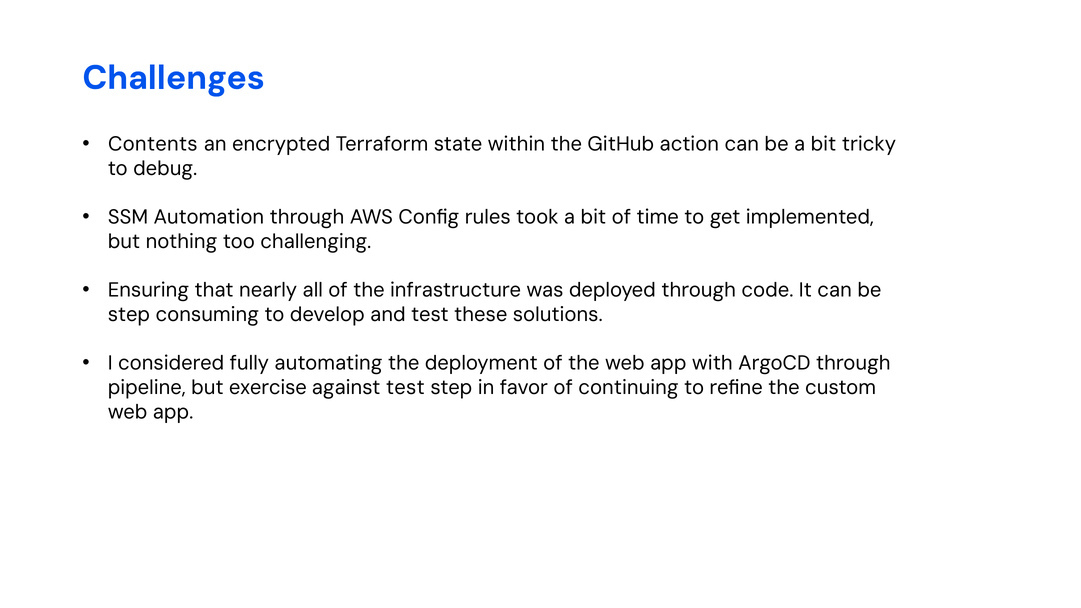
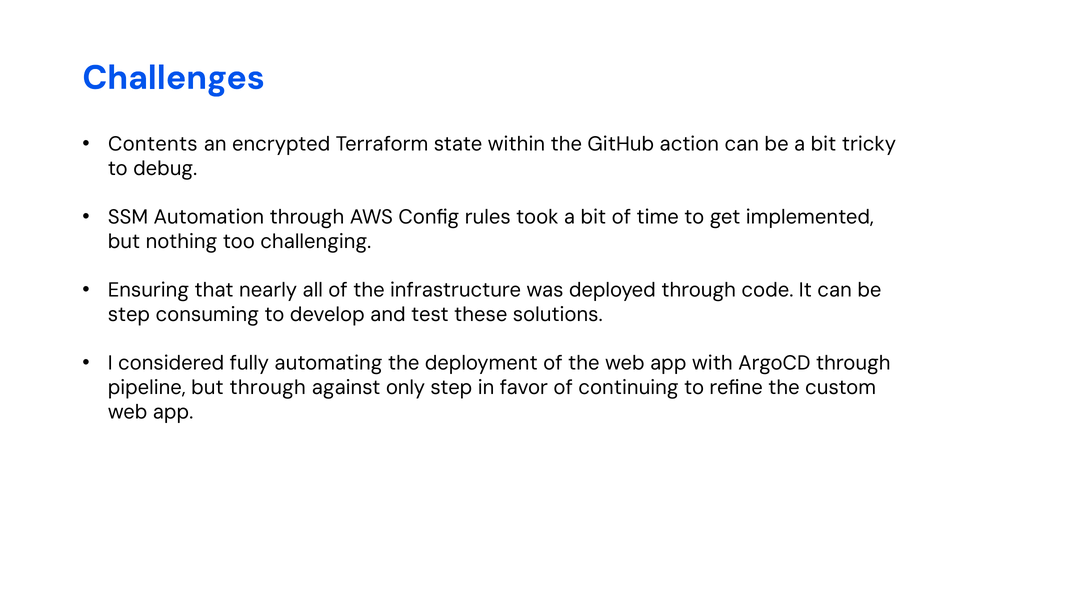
but exercise: exercise -> through (268, 388)
against test: test -> only (406, 388)
